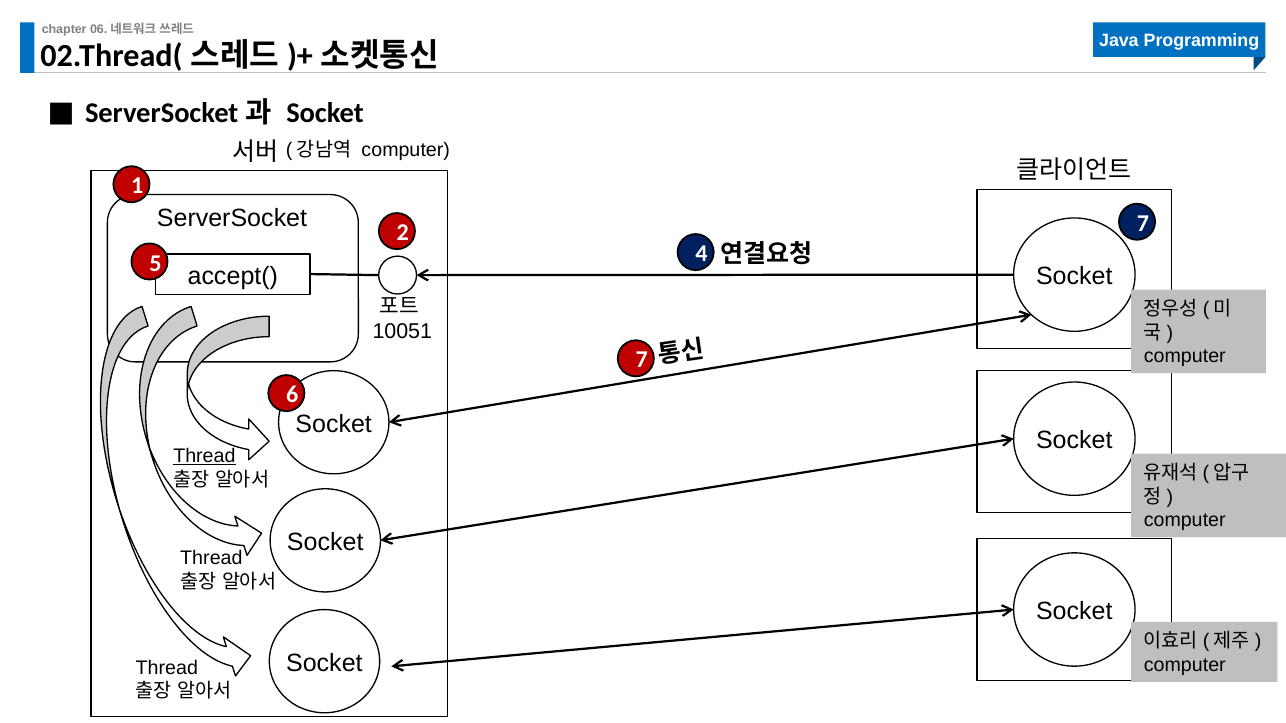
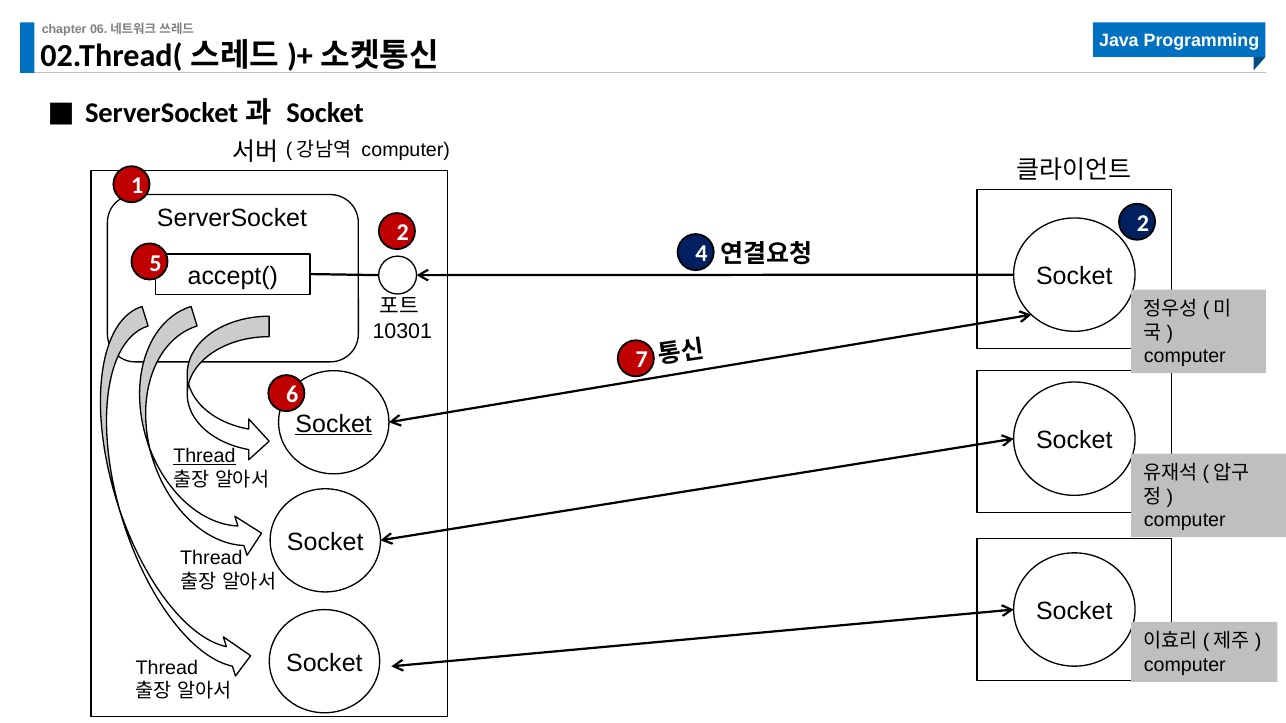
2 7: 7 -> 2 (1143, 224)
10051: 10051 -> 10301 (402, 332)
Socket underline: none -> present (334, 424)
